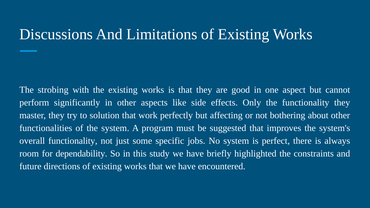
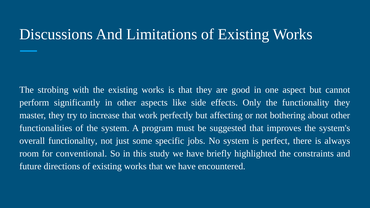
solution: solution -> increase (105, 115)
dependability: dependability -> conventional (81, 154)
